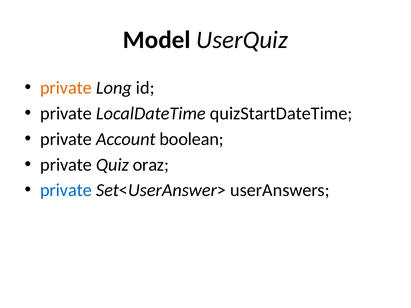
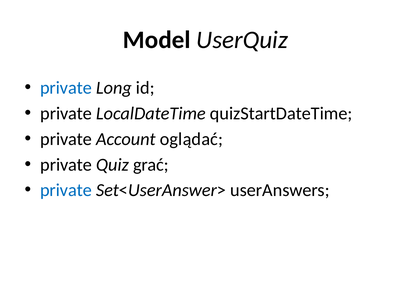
private colour: orange -> blue (66, 88)
boolean: boolean -> oglądać (191, 139)
oraz: oraz -> grać (151, 165)
